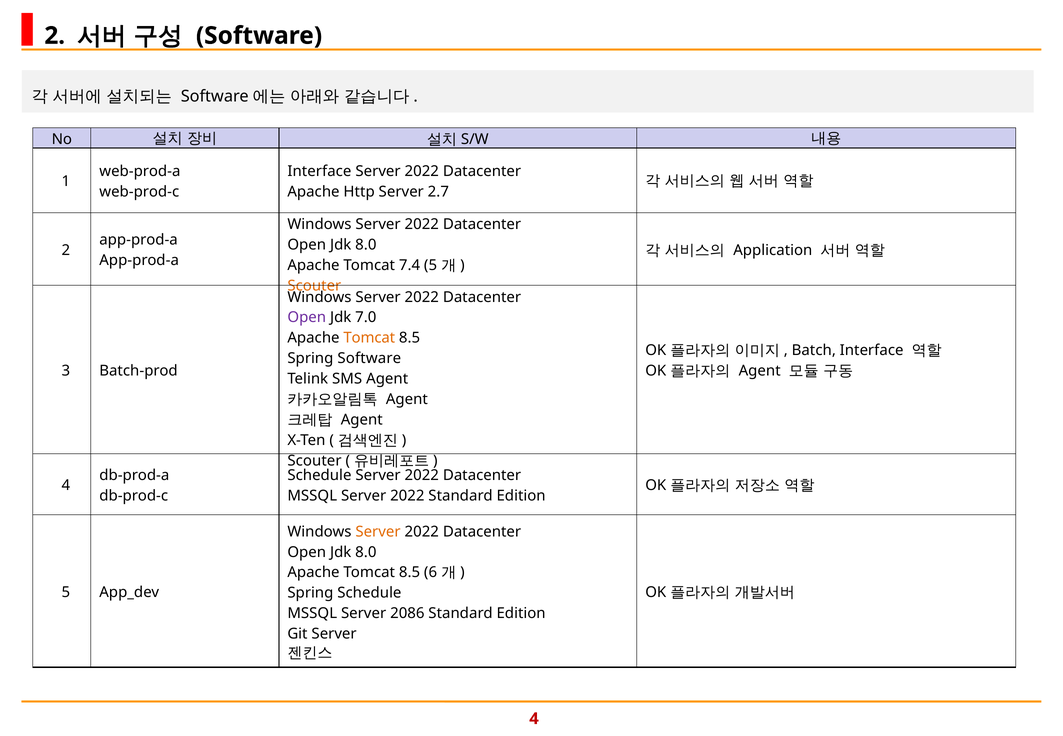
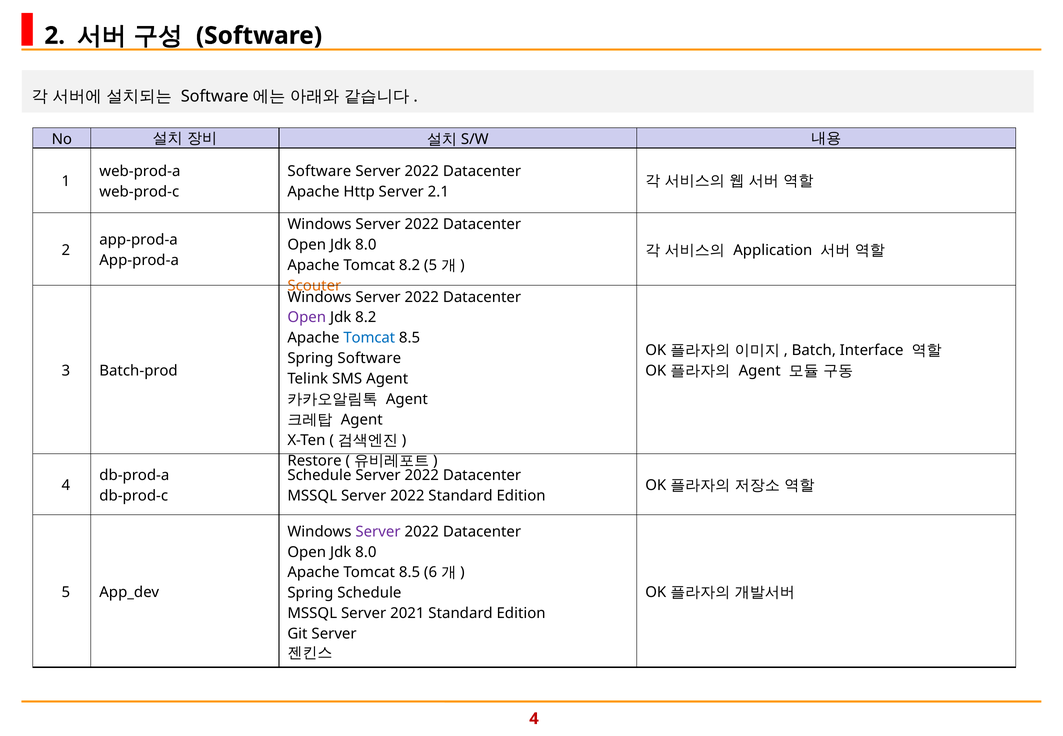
Interface: Interface -> Software (319, 171)
2.7: 2.7 -> 2.1 (438, 192)
Tomcat 7.4: 7.4 -> 8.2 (410, 265)
Jdk 7.0: 7.0 -> 8.2 (366, 317)
Tomcat colour: orange -> blue (369, 338)
Scouter: Scouter -> Restore (315, 461)
Server colour: orange -> purple (378, 532)
2086: 2086 -> 2021 (407, 613)
